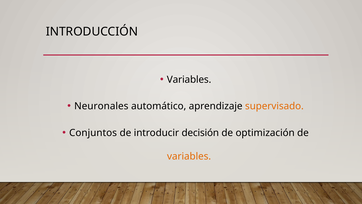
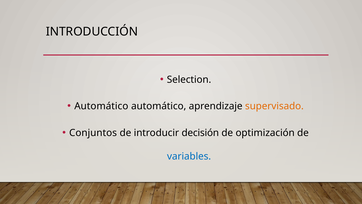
Variables: Variables -> Selection (189, 80)
Neuronales: Neuronales -> Automático (101, 106)
variables colour: orange -> blue (189, 156)
